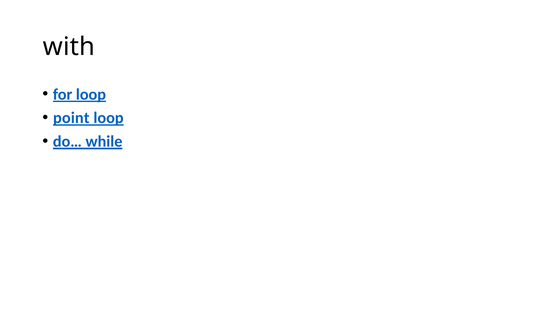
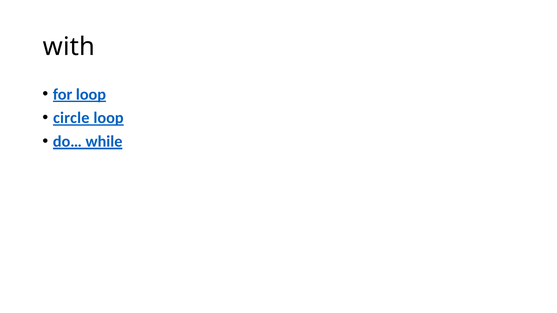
point: point -> circle (71, 118)
